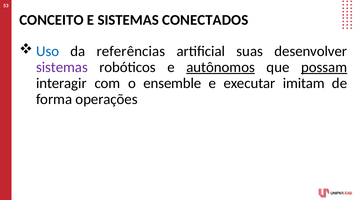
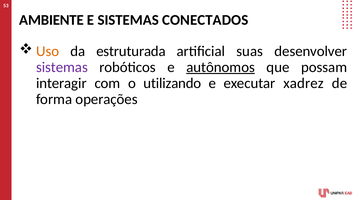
CONCEITO: CONCEITO -> AMBIENTE (52, 20)
Uso colour: blue -> orange (48, 51)
referências: referências -> estruturada (131, 51)
possam underline: present -> none (324, 67)
ensemble: ensemble -> utilizando (172, 83)
imitam: imitam -> xadrez (304, 83)
